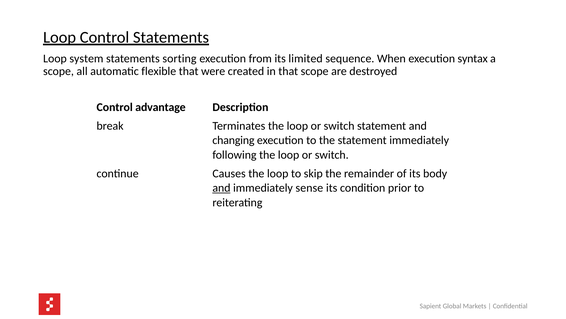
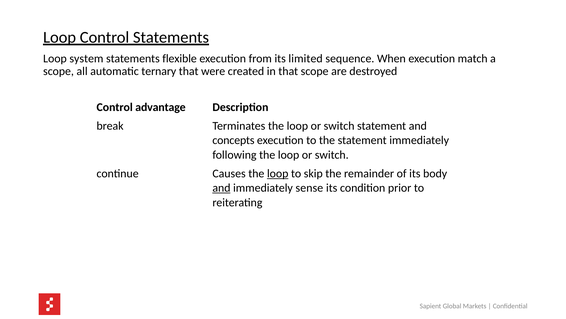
sorting: sorting -> flexible (180, 58)
syntax: syntax -> match (473, 58)
flexible: flexible -> ternary (159, 71)
changing: changing -> concepts (233, 140)
loop underline: none -> present (278, 173)
